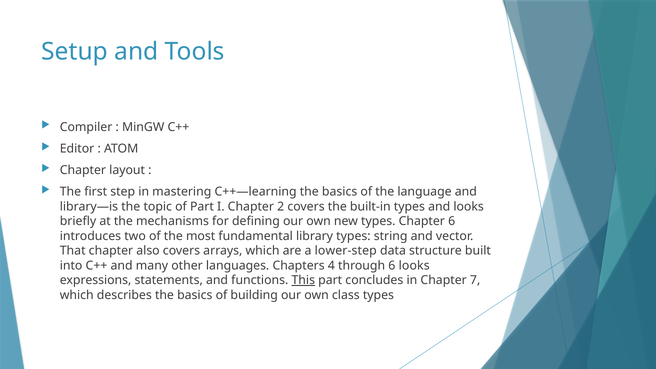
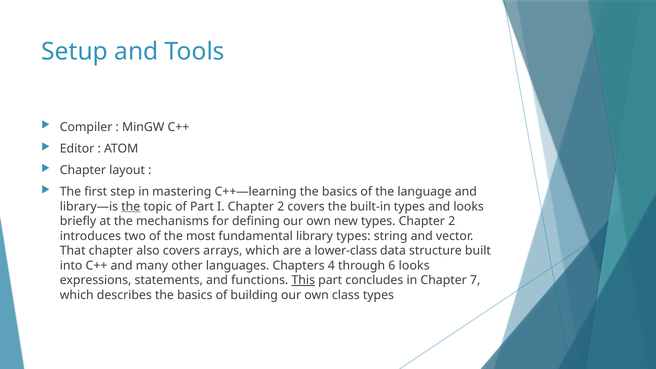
the underline: none -> present (131, 207)
types Chapter 6: 6 -> 2 (452, 221)
lower-step: lower-step -> lower-class (346, 251)
